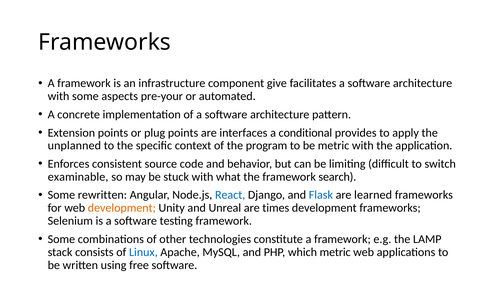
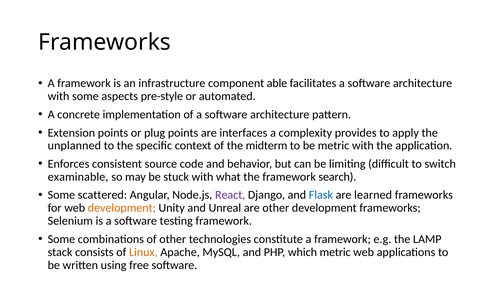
give: give -> able (277, 83)
pre-your: pre-your -> pre-style (162, 96)
conditional: conditional -> complexity (305, 133)
program: program -> midterm (267, 146)
rewritten: rewritten -> scattered (102, 195)
React colour: blue -> purple (230, 195)
are times: times -> other (276, 208)
Linux colour: blue -> orange (143, 252)
